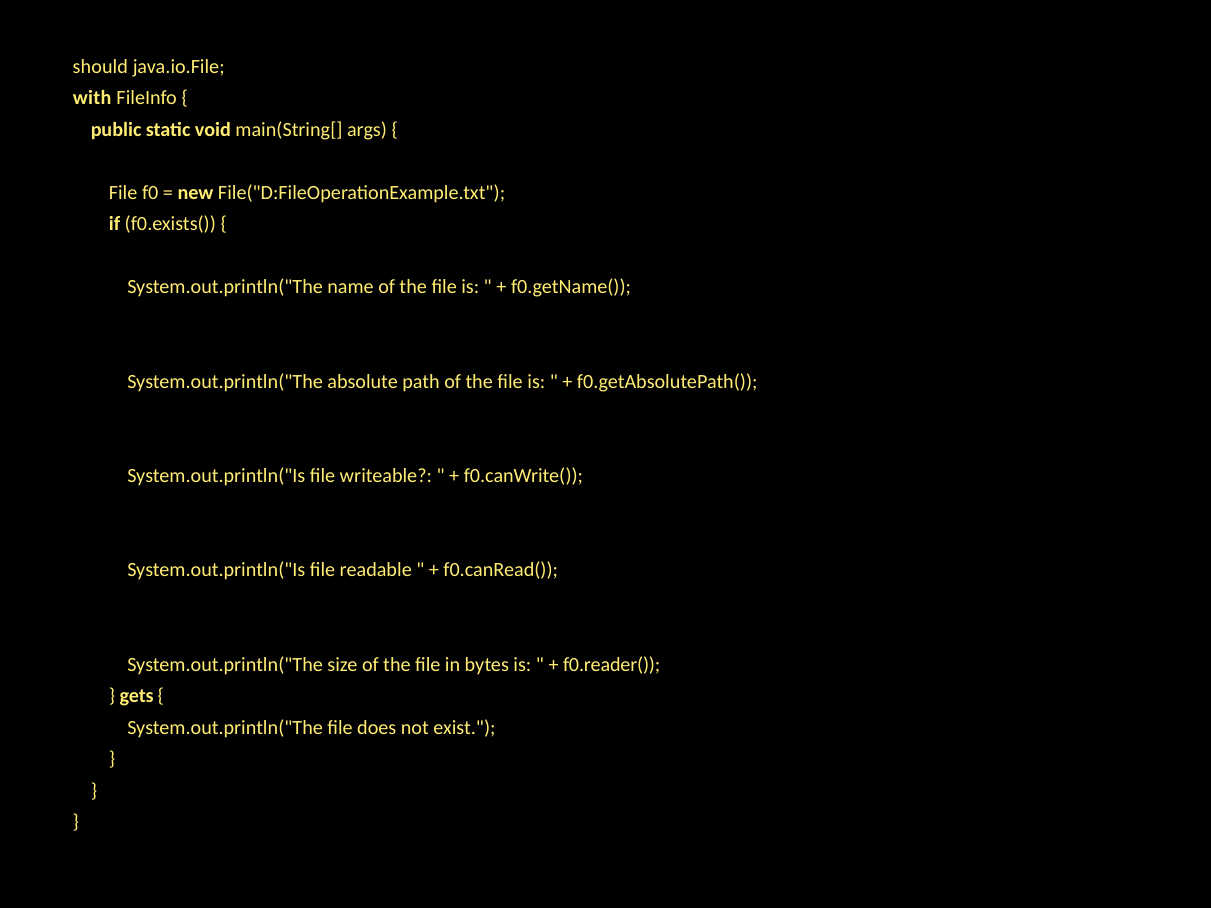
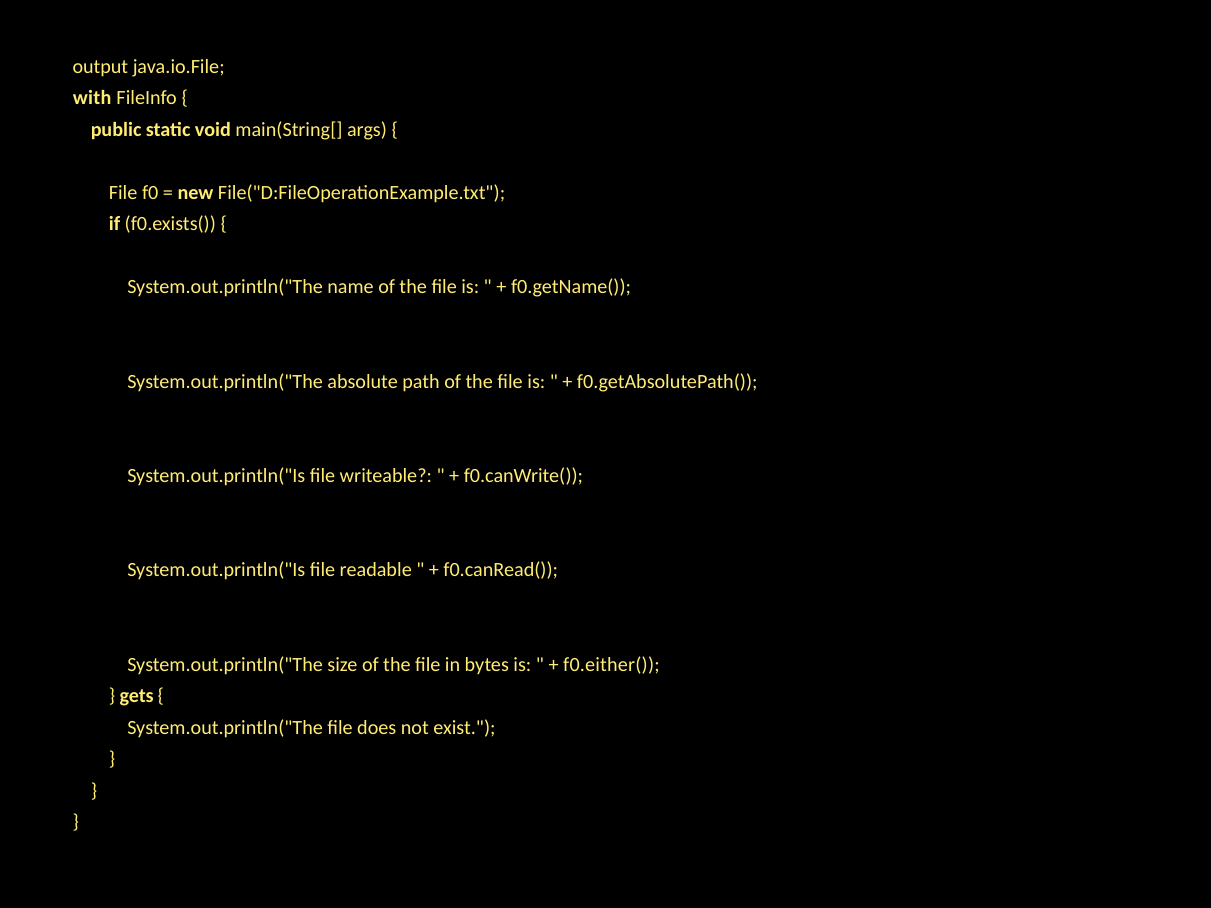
should: should -> output (100, 67)
f0.reader(: f0.reader( -> f0.either( (611, 665)
